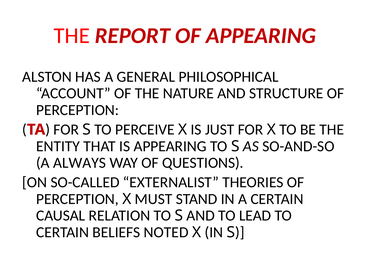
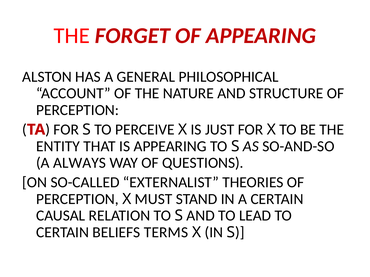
REPORT: REPORT -> FORGET (133, 36)
NOTED: NOTED -> TERMS (166, 233)
